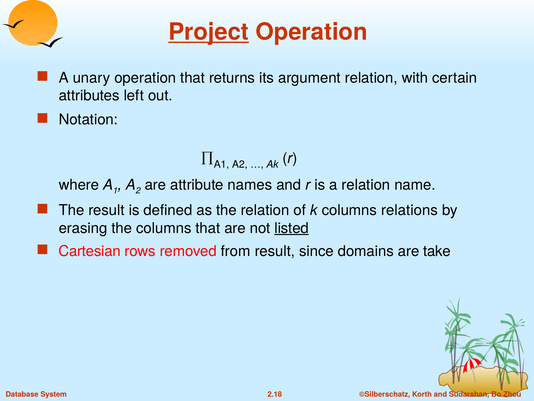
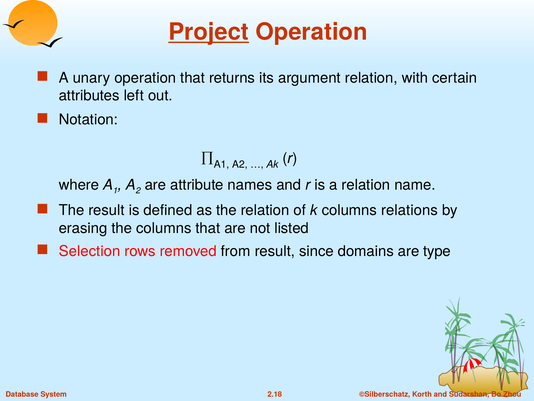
listed underline: present -> none (292, 228)
Cartesian: Cartesian -> Selection (90, 251)
take: take -> type (437, 251)
